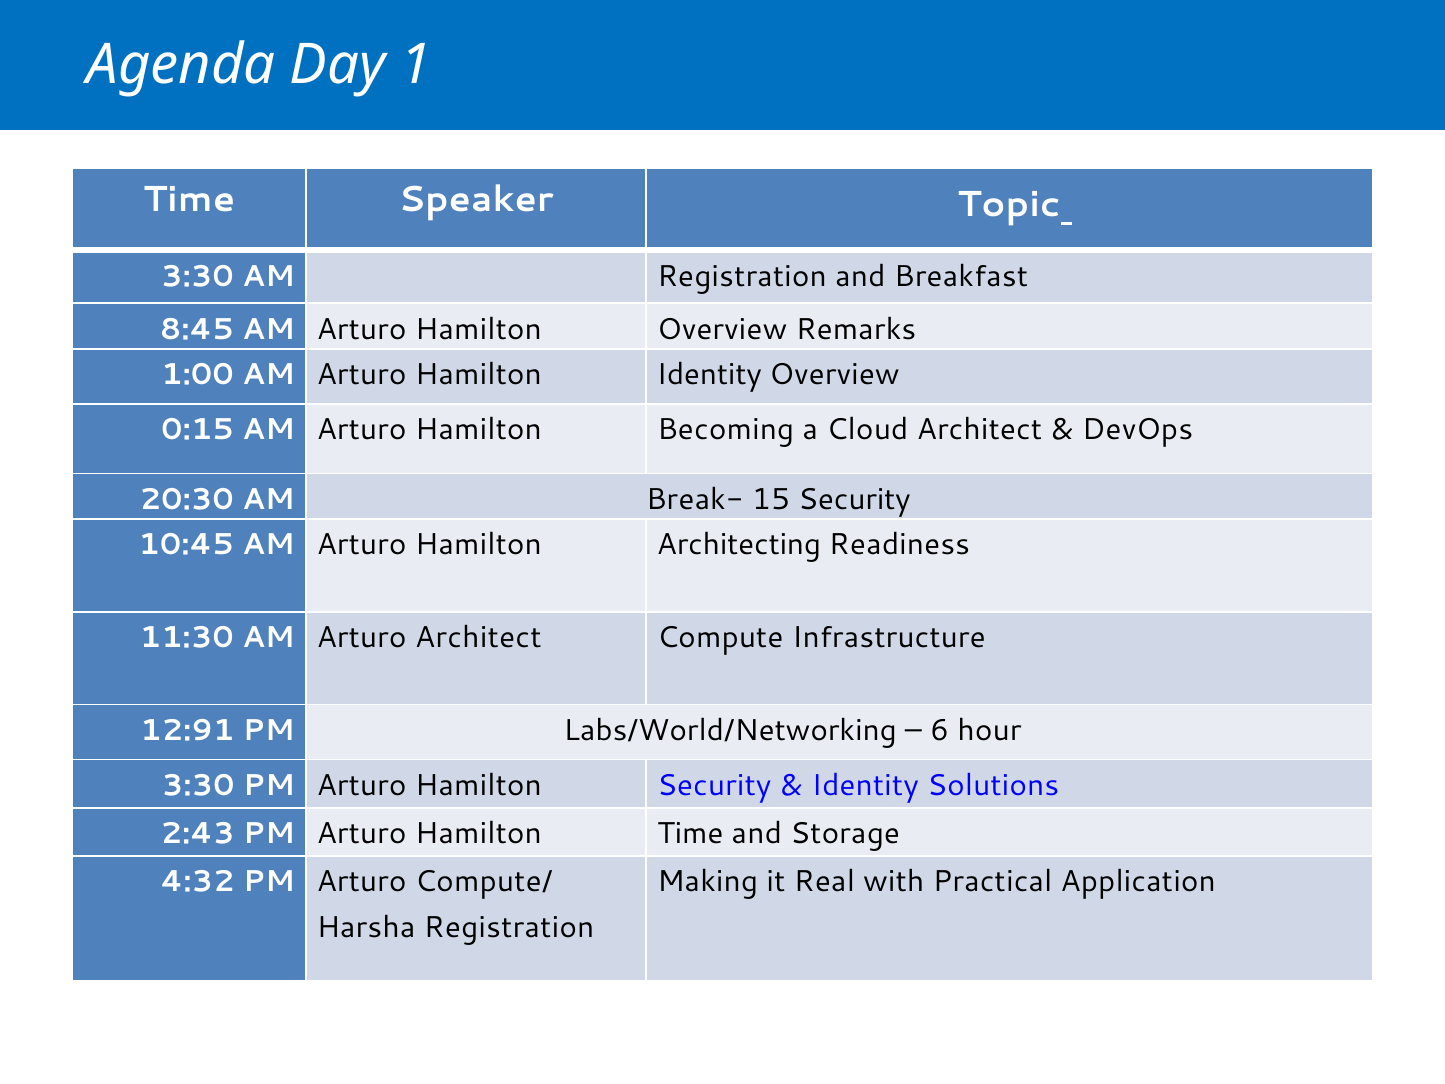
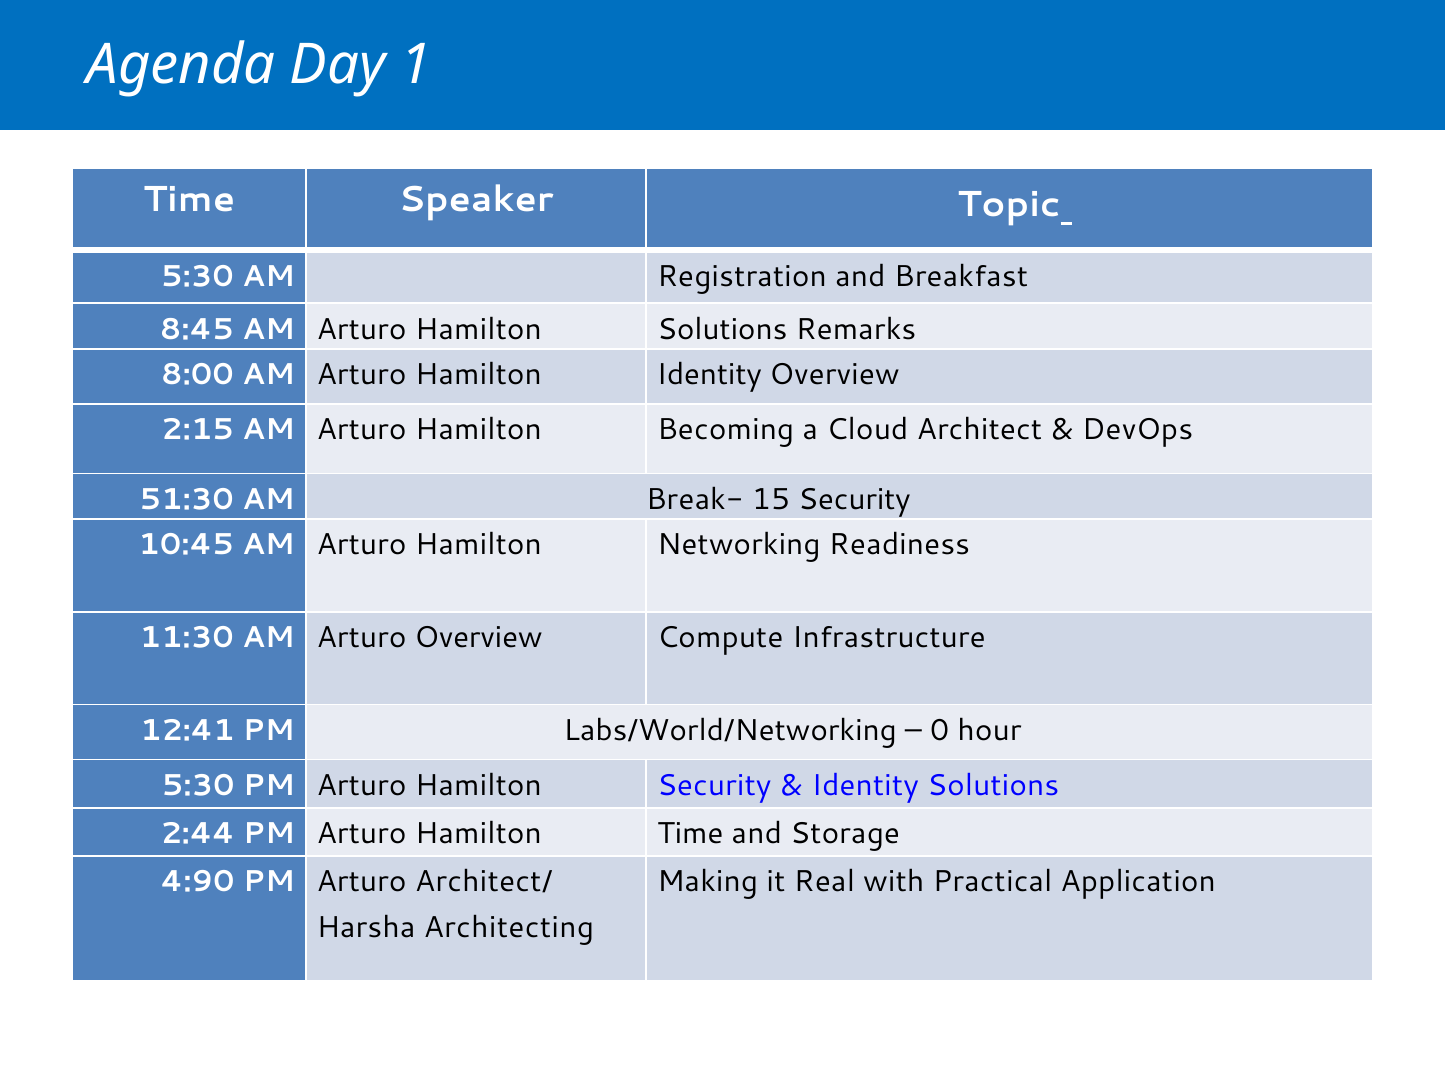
3:30: 3:30 -> 5:30 (197, 276)
Hamilton Overview: Overview -> Solutions (722, 329)
1:00: 1:00 -> 8:00 (197, 375)
0:15: 0:15 -> 2:15 (197, 430)
20:30: 20:30 -> 51:30 (187, 499)
Architecting: Architecting -> Networking (739, 545)
Arturo Architect: Architect -> Overview (479, 638)
12:91: 12:91 -> 12:41 (187, 730)
6: 6 -> 0 (940, 730)
3:30: 3:30 -> 5:30 (198, 785)
2:43: 2:43 -> 2:44 (198, 834)
4:32: 4:32 -> 4:90 (198, 882)
Compute/: Compute/ -> Architect/ (484, 882)
Harsha Registration: Registration -> Architecting (509, 927)
